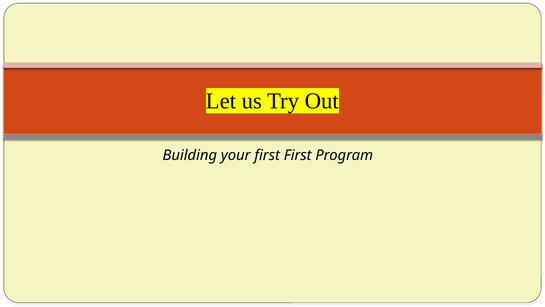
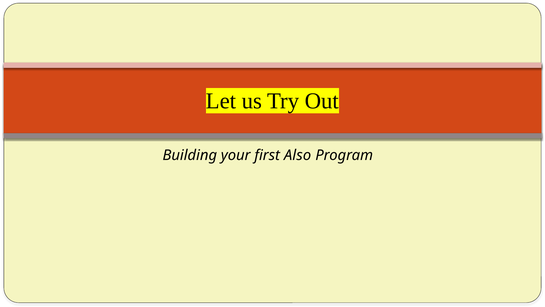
first First: First -> Also (298, 155)
